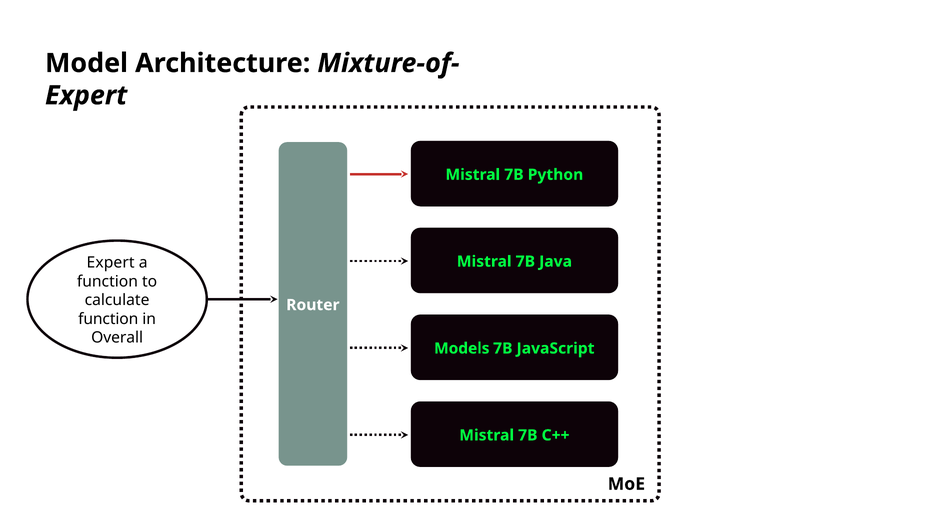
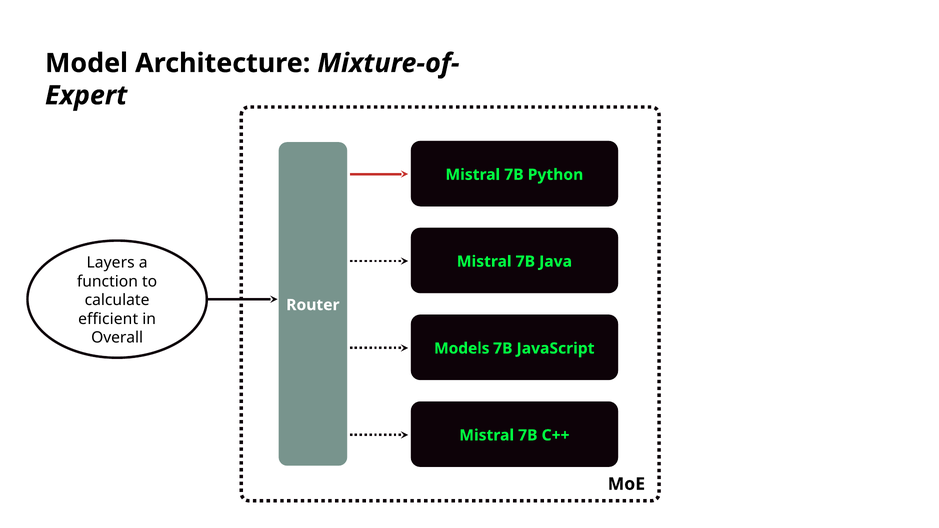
Expert: Expert -> Layers (111, 263)
function: function -> efficient (108, 319)
